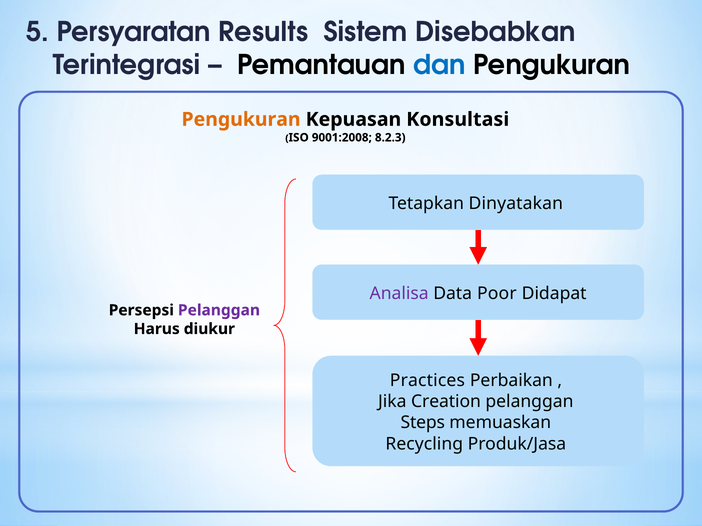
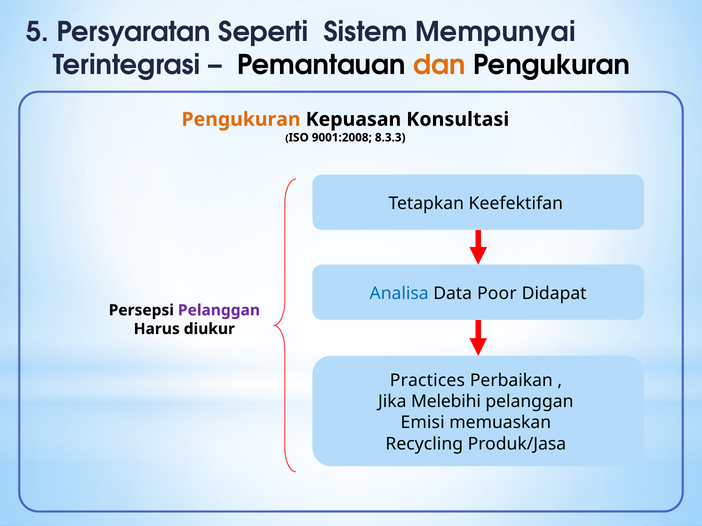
Results: Results -> Seperti (263, 32)
Disebabkan: Disebabkan -> Mempunyai (495, 32)
dan colour: blue -> orange (440, 65)
8.2.3: 8.2.3 -> 8.3.3 (390, 138)
Dinyatakan: Dinyatakan -> Keefektifan (516, 204)
Analisa colour: purple -> blue (399, 294)
Creation: Creation -> Melebihi (446, 402)
Steps: Steps -> Emisi (423, 423)
